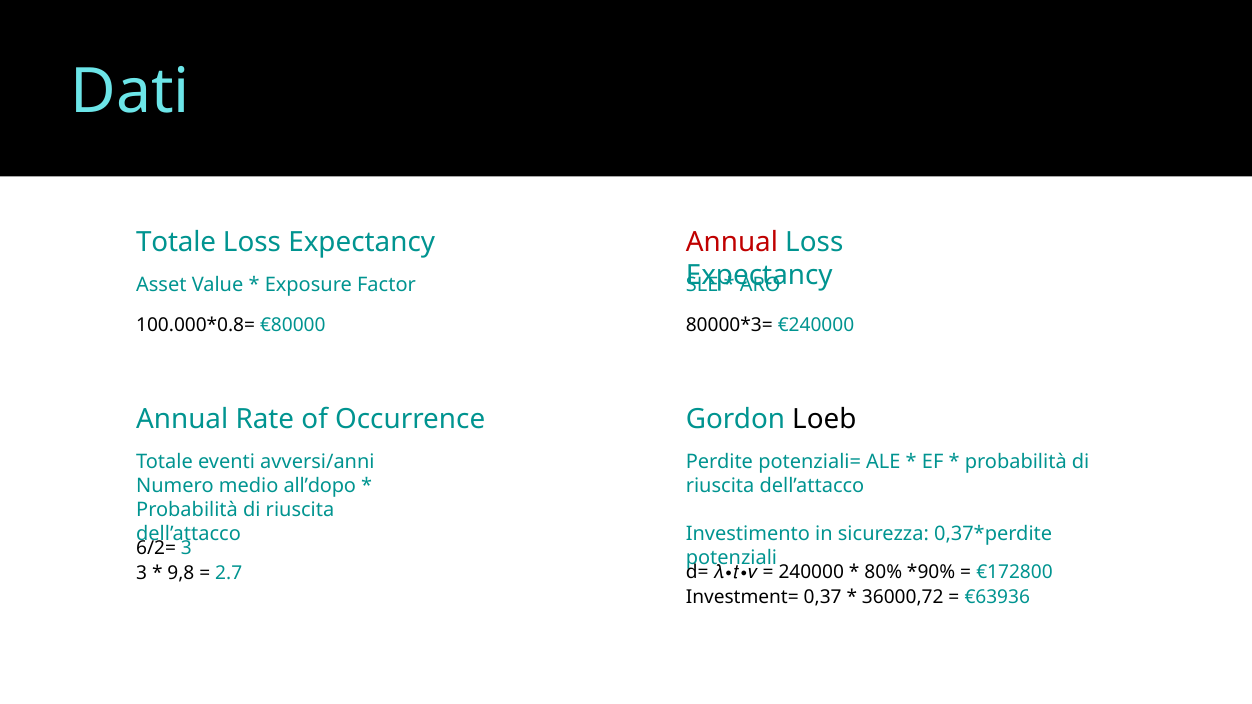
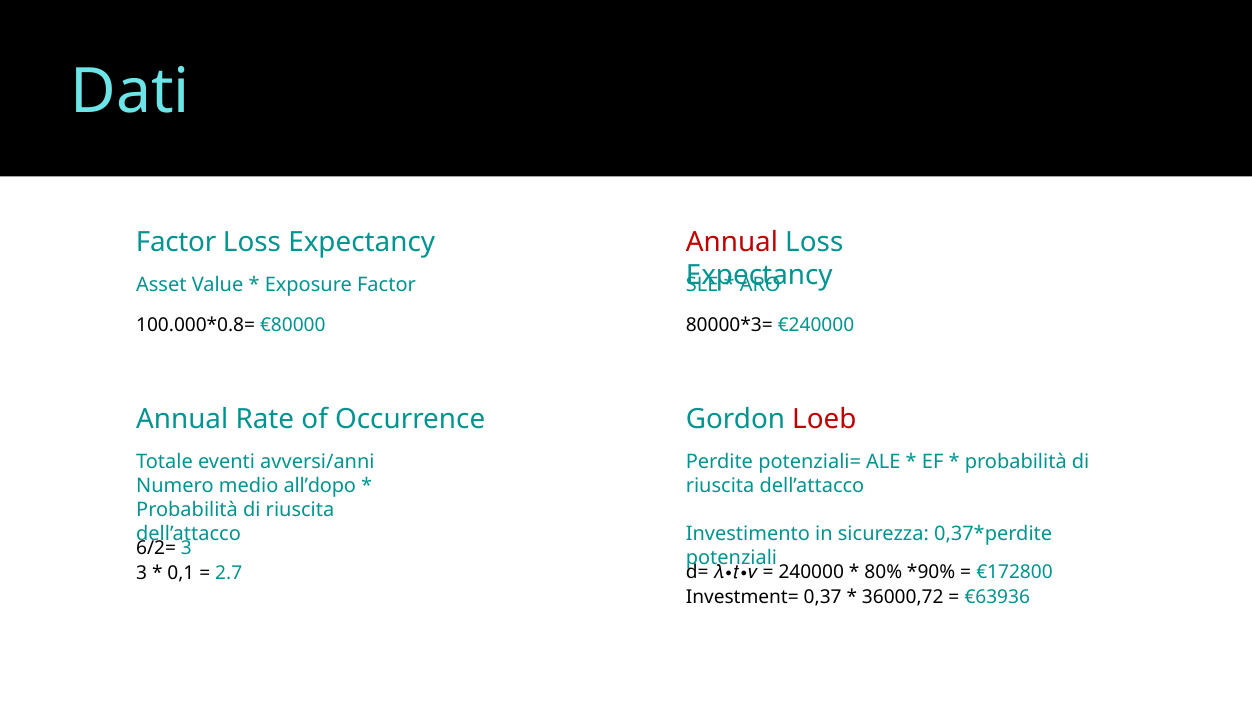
Totale: Totale -> Factor (176, 242)
Loeb colour: black -> red (824, 420)
9,8: 9,8 -> 0,1 (181, 574)
